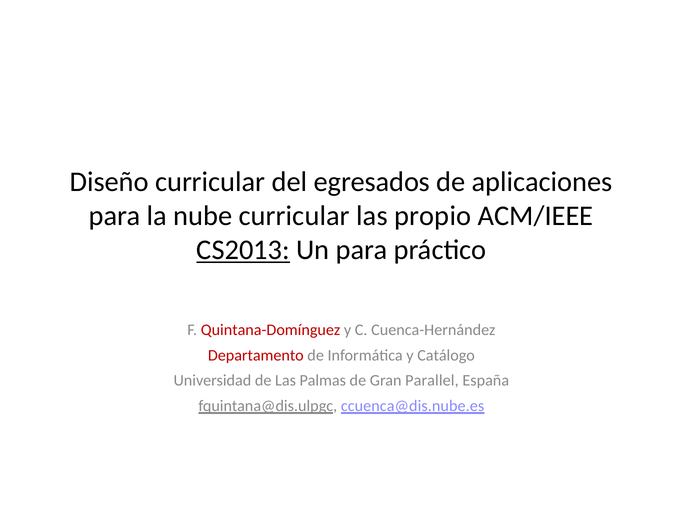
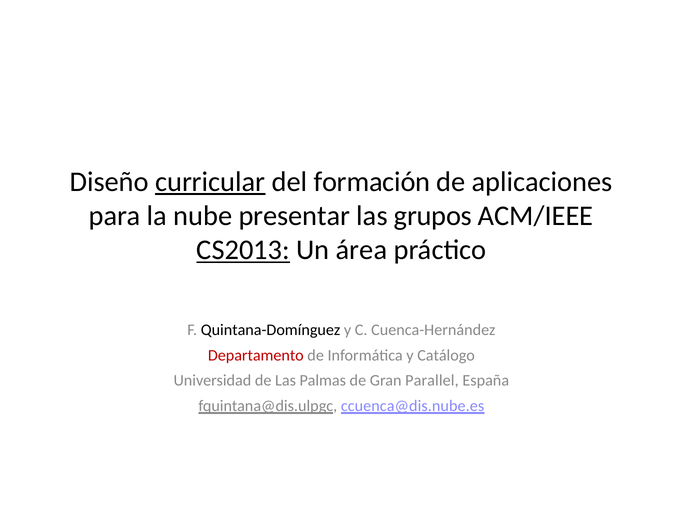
curricular underline: none -> present (210, 182)
egresados: egresados -> formación (372, 182)
nube curricular: curricular -> presentar (294, 216)
propio: propio -> grupos (433, 216)
Un para: para -> área (361, 250)
Quintana-Domínguez colour: red -> black (271, 330)
